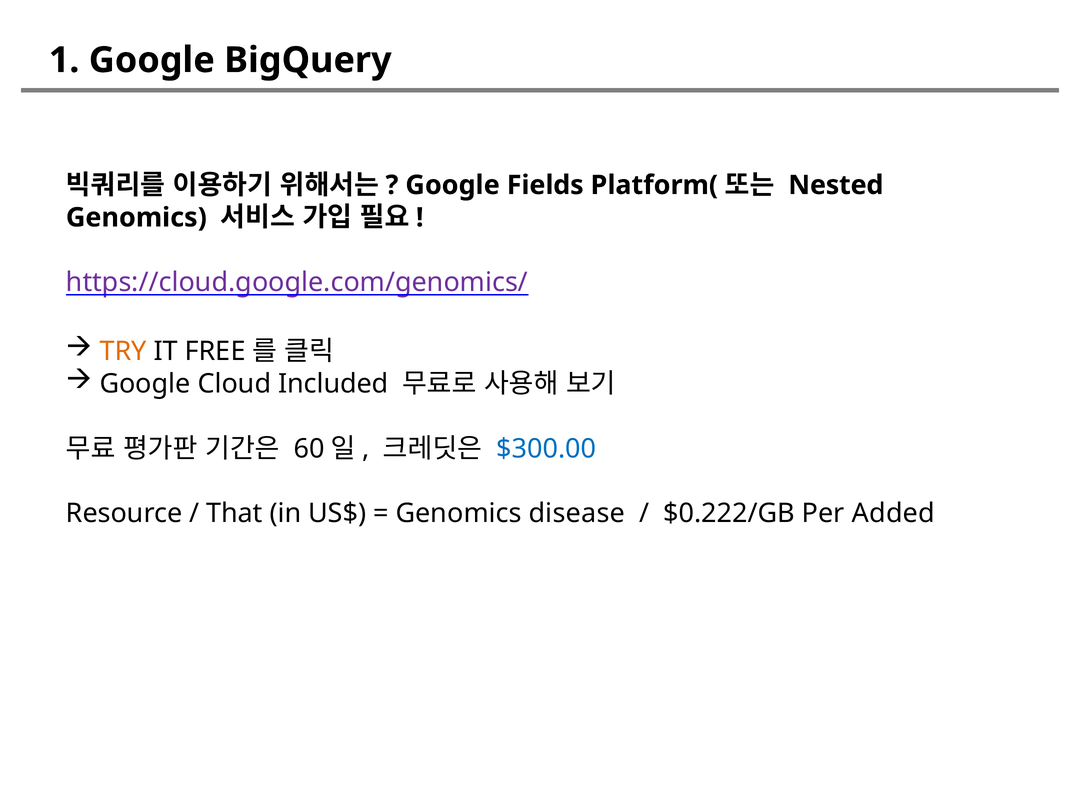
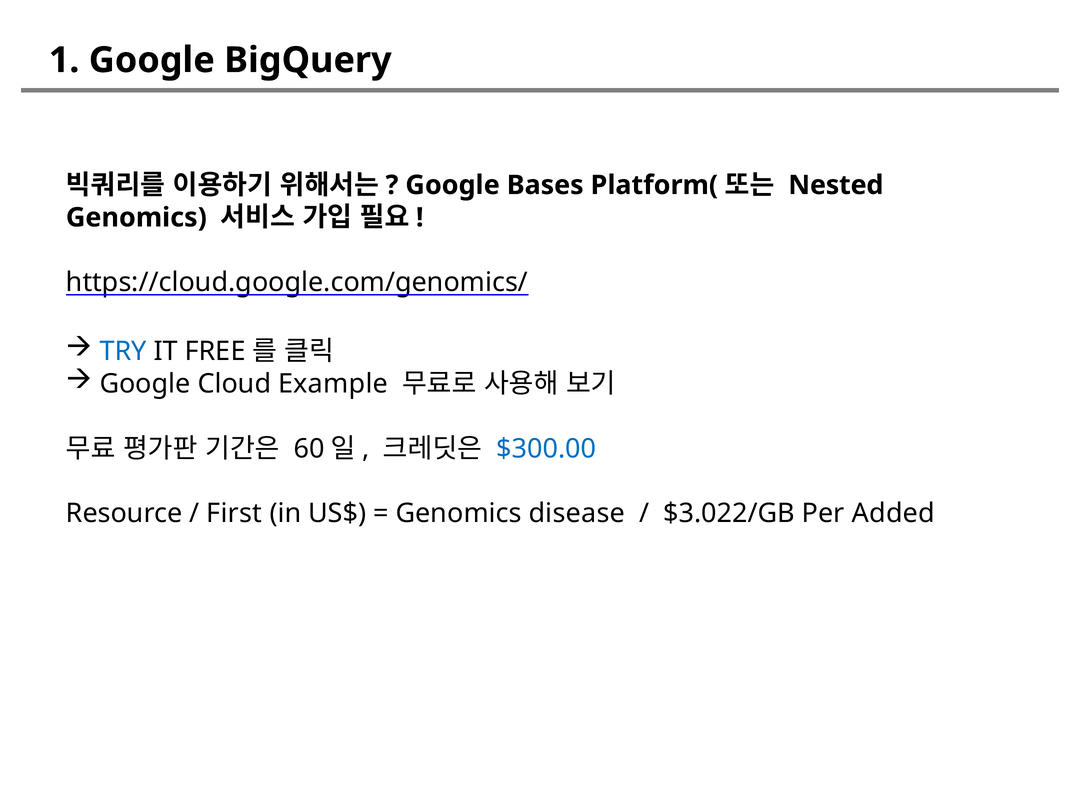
Fields: Fields -> Bases (545, 185)
https://cloud.google.com/genomics/ colour: purple -> black (297, 282)
TRY colour: orange -> blue (123, 351)
Included: Included -> Example (333, 384)
That: That -> First (234, 513)
$0.222/GB: $0.222/GB -> $3.022/GB (729, 513)
